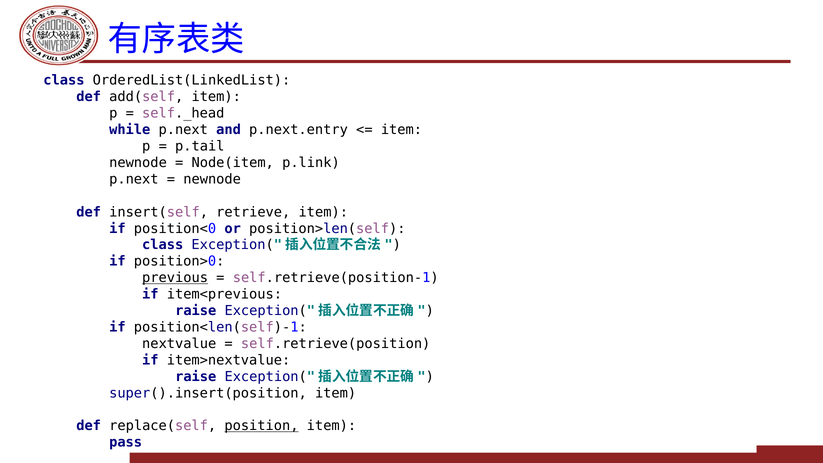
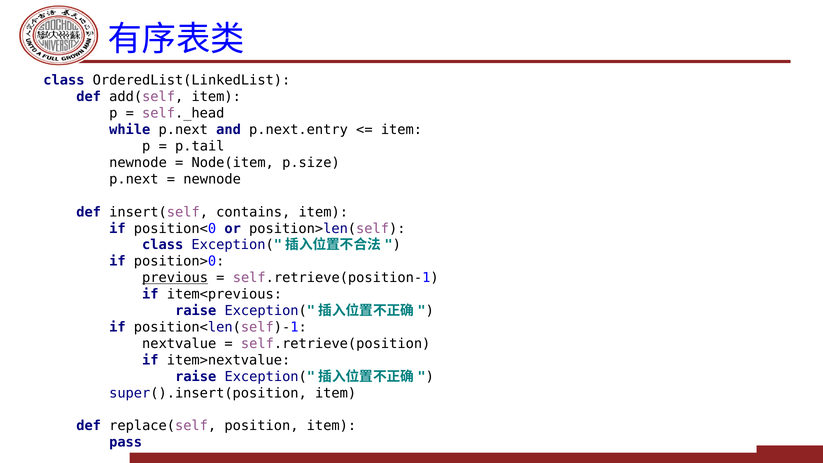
p.link: p.link -> p.size (311, 163)
retrieve: retrieve -> contains (253, 212)
position underline: present -> none (261, 426)
